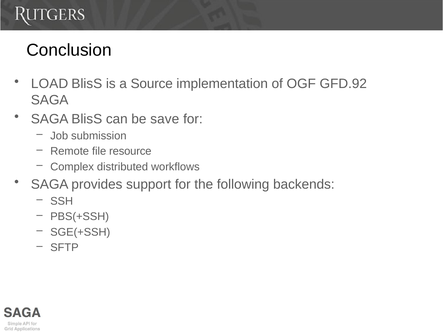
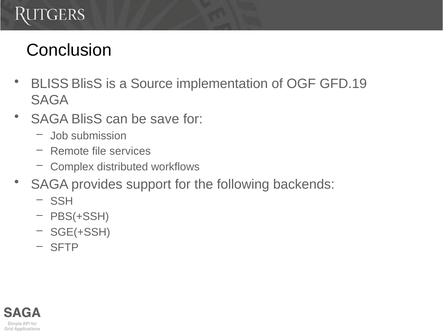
LOAD: LOAD -> BLISS (50, 84)
GFD.92: GFD.92 -> GFD.19 (343, 84)
resource: resource -> services (130, 151)
